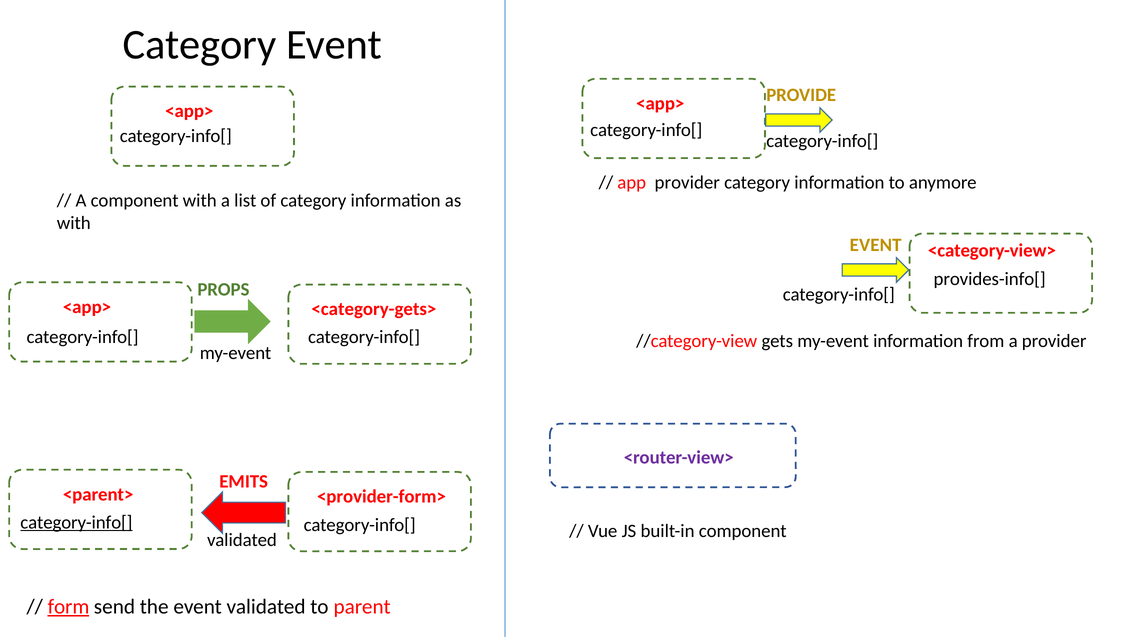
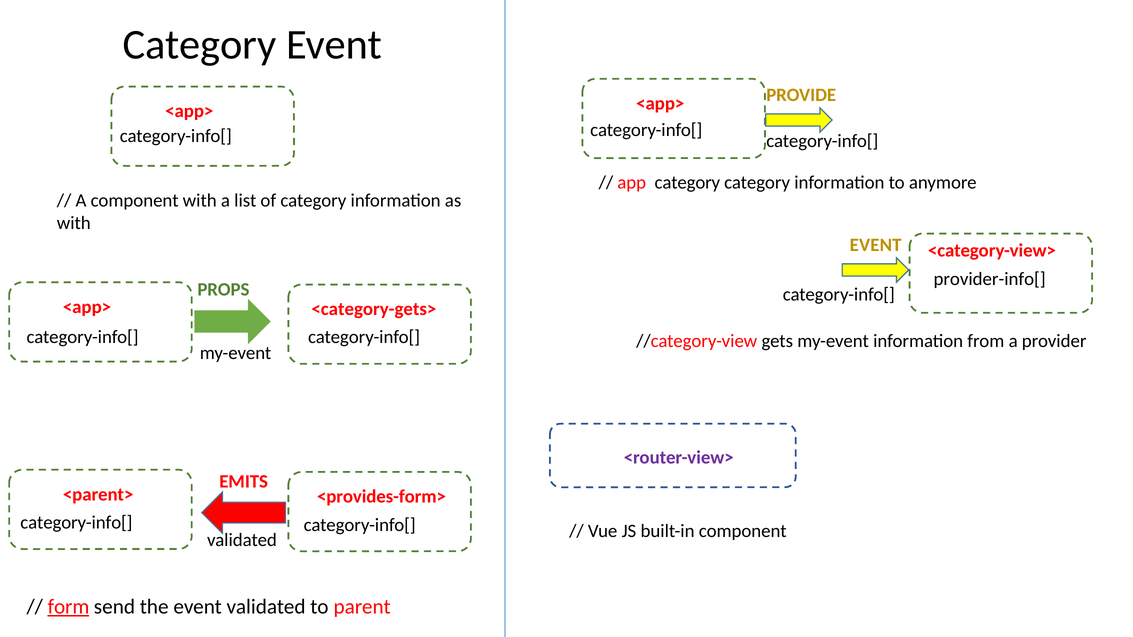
app provider: provider -> category (687, 183)
provides-info[: provides-info[ -> provider-info[ (990, 279)
<provider-form>: <provider-form> -> <provides-form> (382, 497)
category-info[ underline: present -> none (76, 523)
